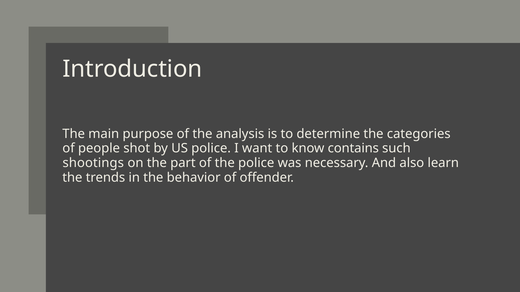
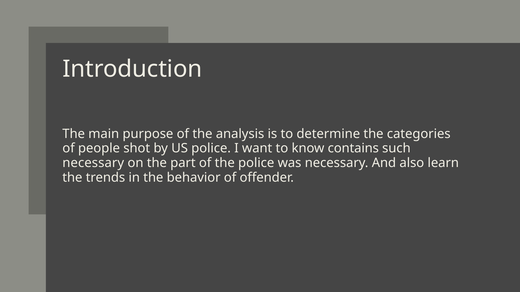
shootings: shootings -> necessary (93, 163)
